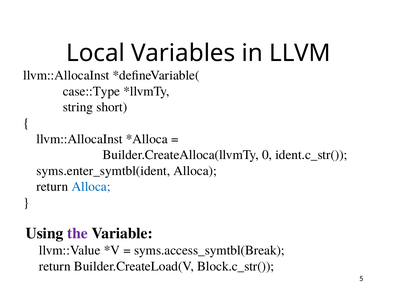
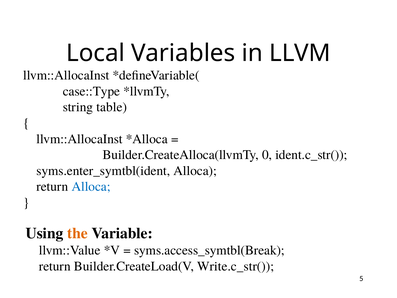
short: short -> table (112, 107)
the colour: purple -> orange (77, 233)
Block.c_str(: Block.c_str( -> Write.c_str( (236, 266)
